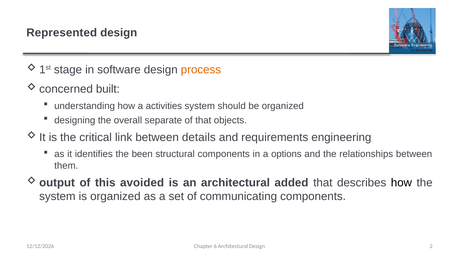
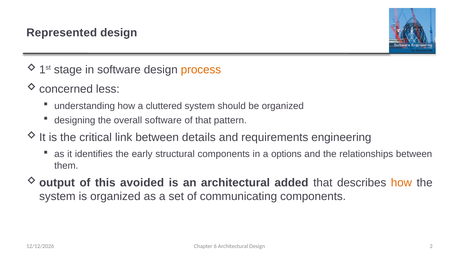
built: built -> less (108, 89)
activities: activities -> cluttered (164, 106)
overall separate: separate -> software (163, 120)
objects: objects -> pattern (230, 120)
been: been -> early (142, 154)
how colour: black -> orange (401, 183)
